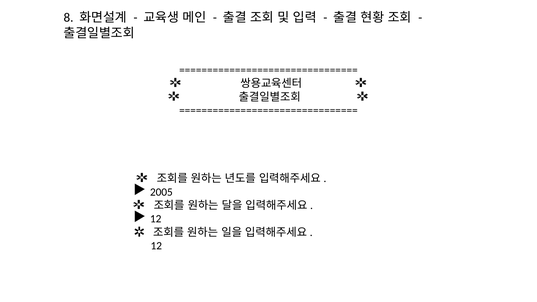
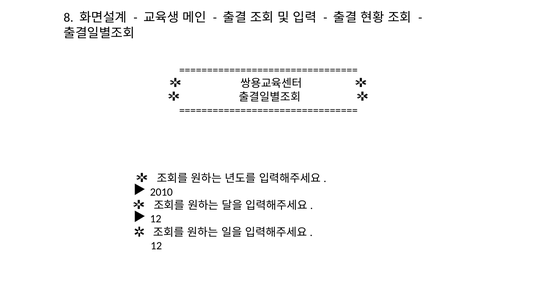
2005: 2005 -> 2010 (161, 192)
